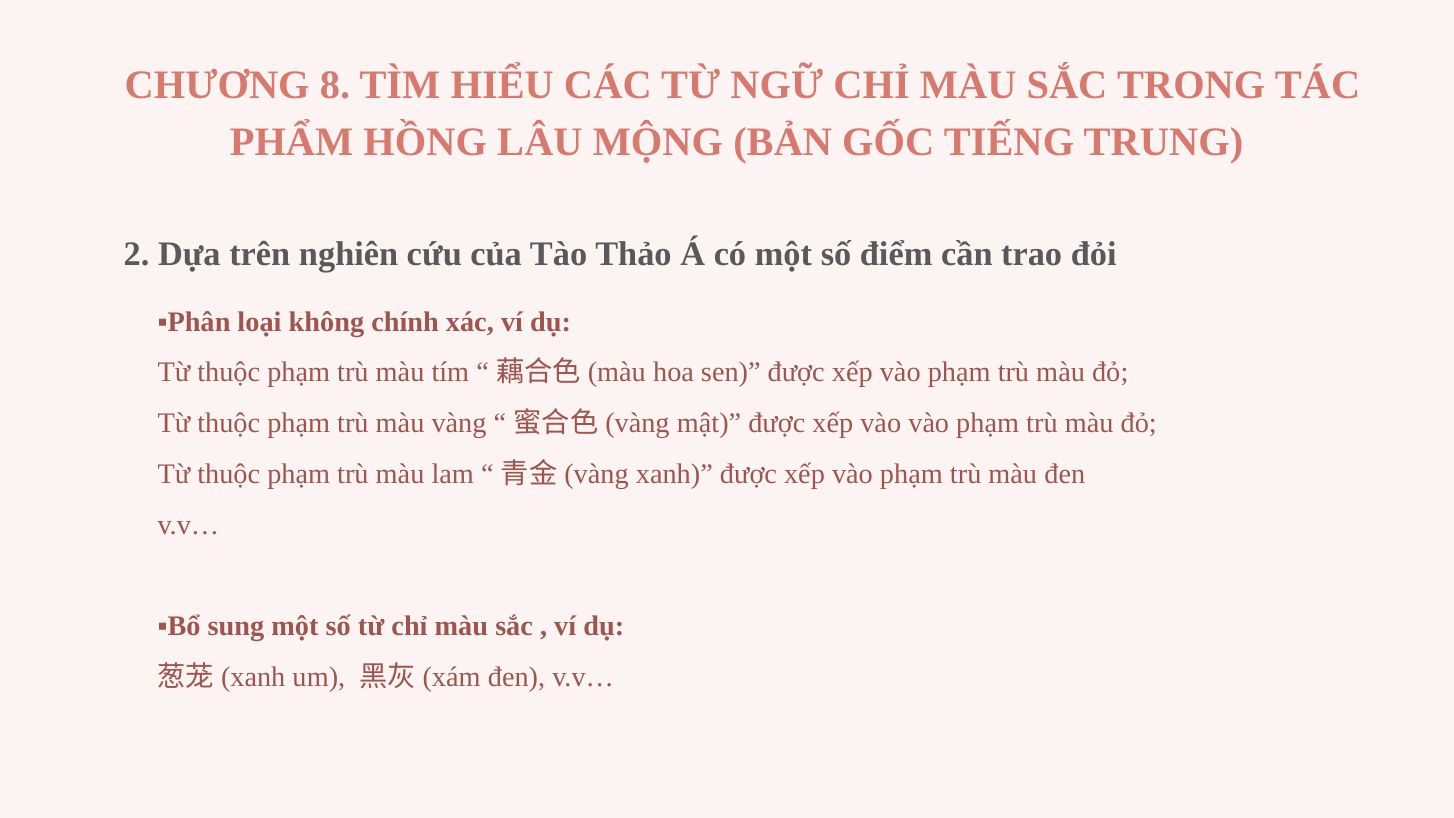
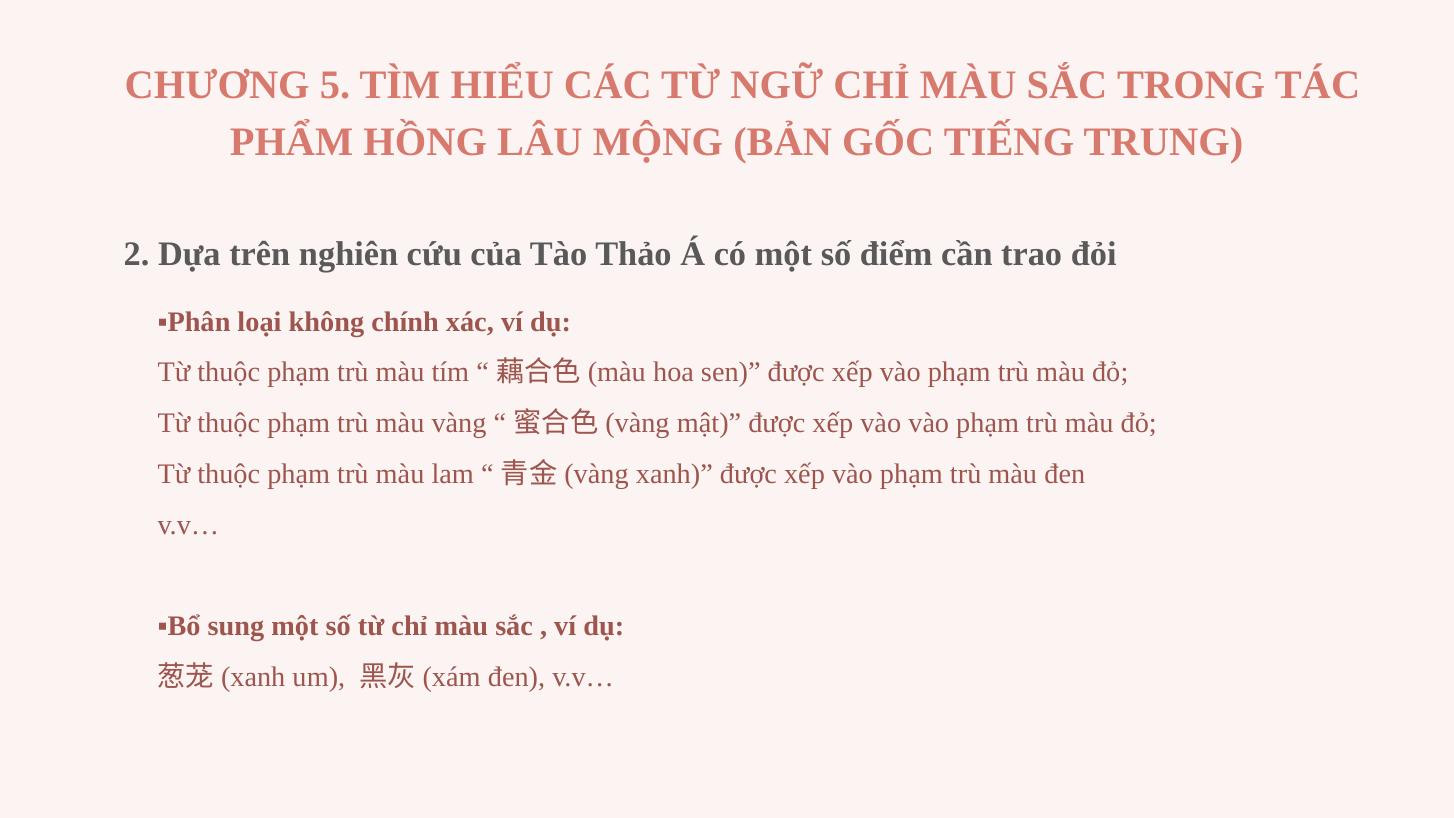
8: 8 -> 5 (335, 86)
